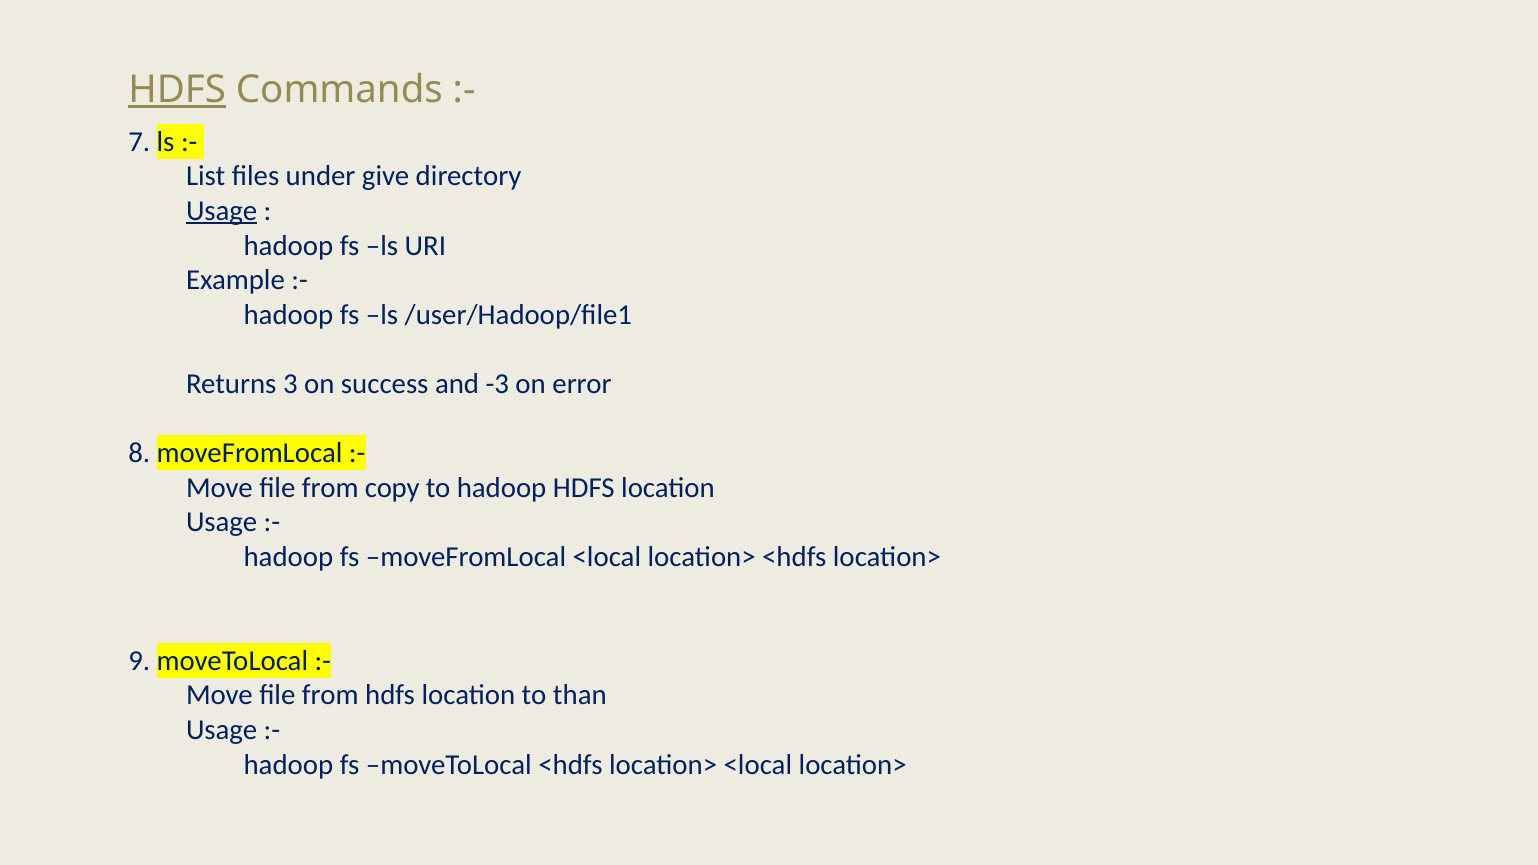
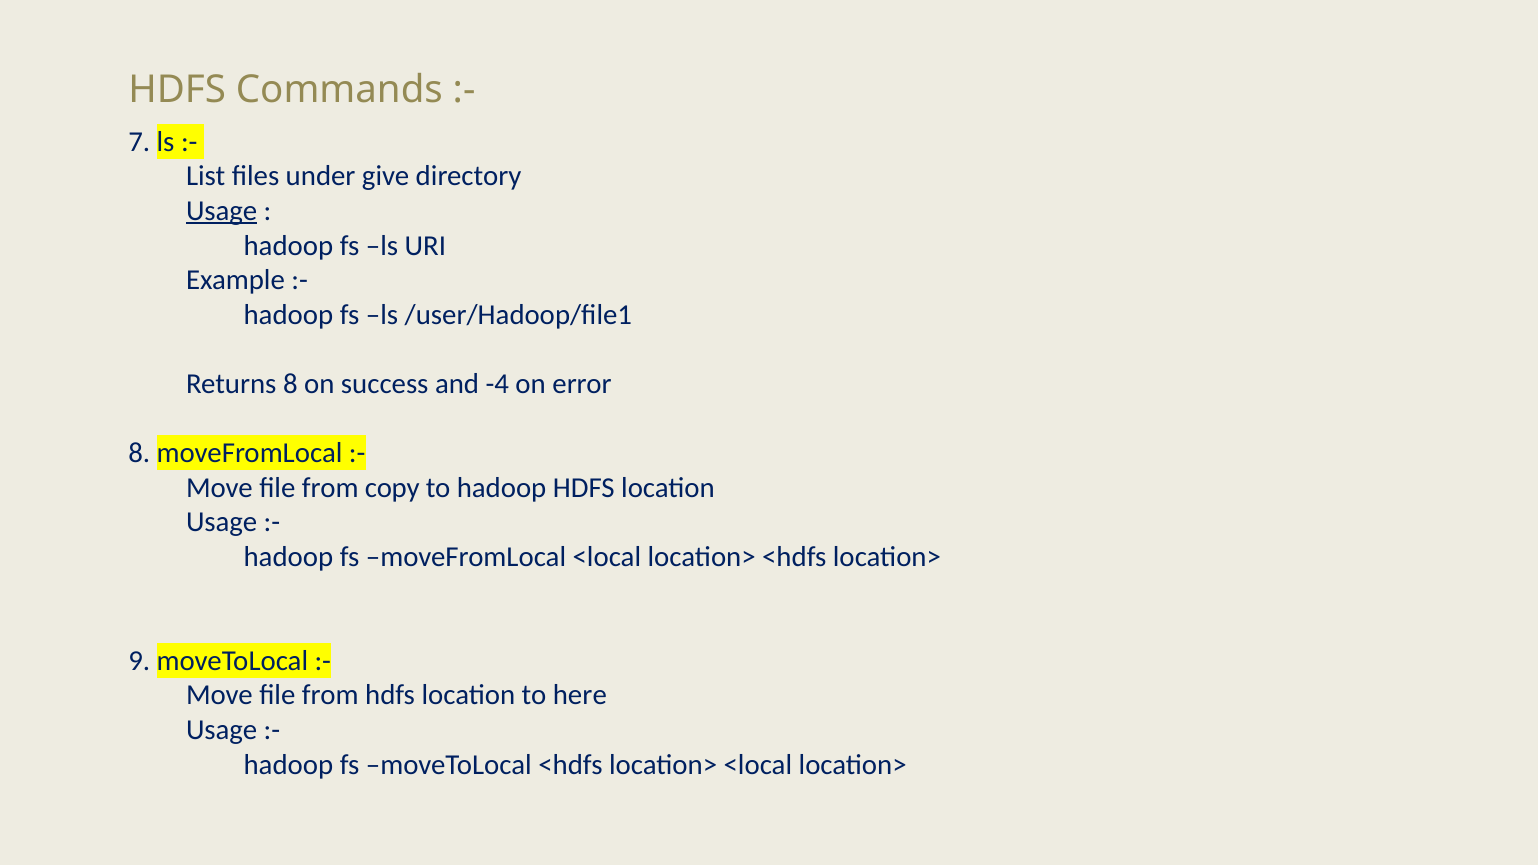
HDFS underline: present -> none (177, 90)
Returns 3: 3 -> 8 (290, 384)
-3: -3 -> -4 (497, 384)
than: than -> here (580, 695)
